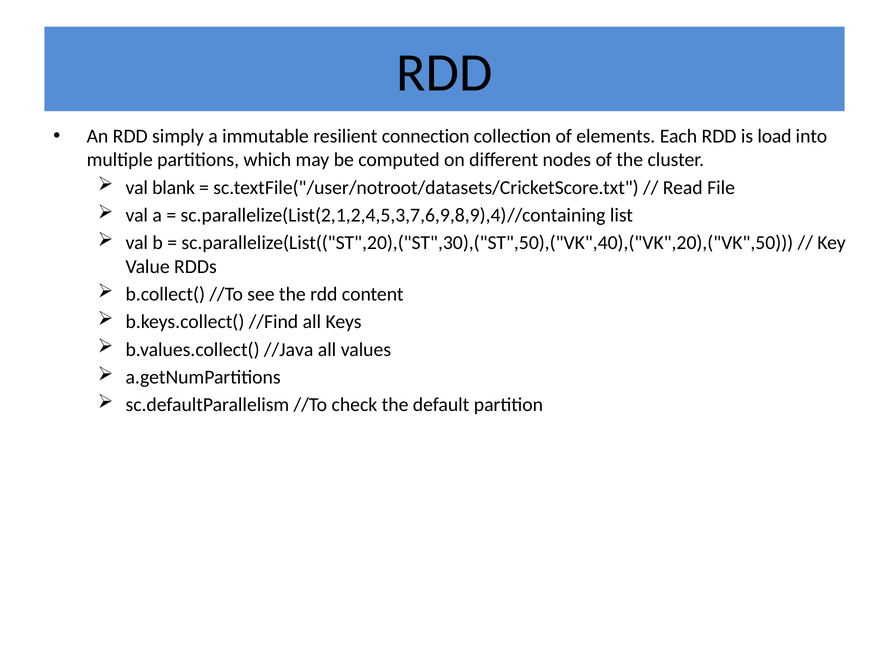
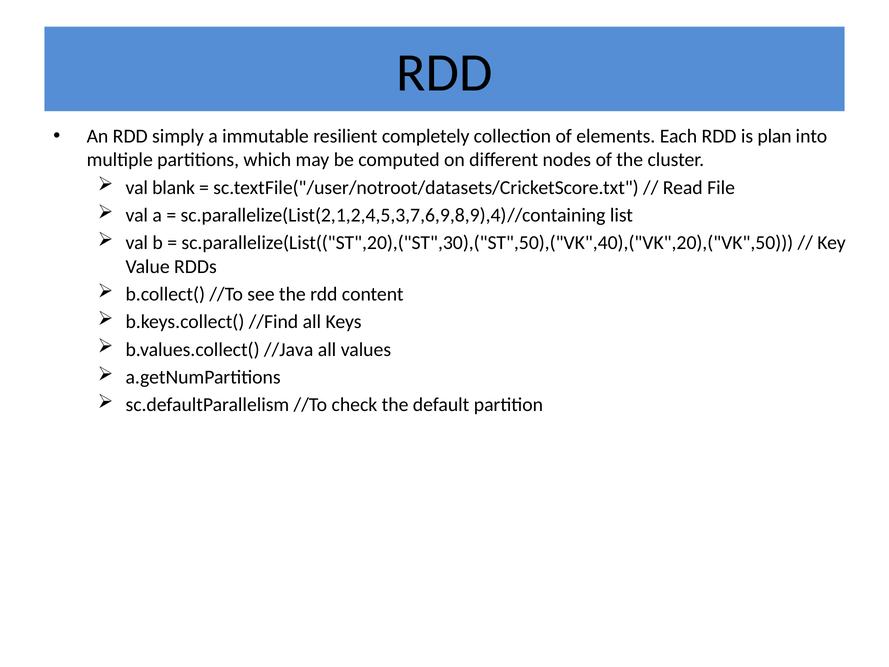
connection: connection -> completely (426, 136)
load: load -> plan (775, 136)
